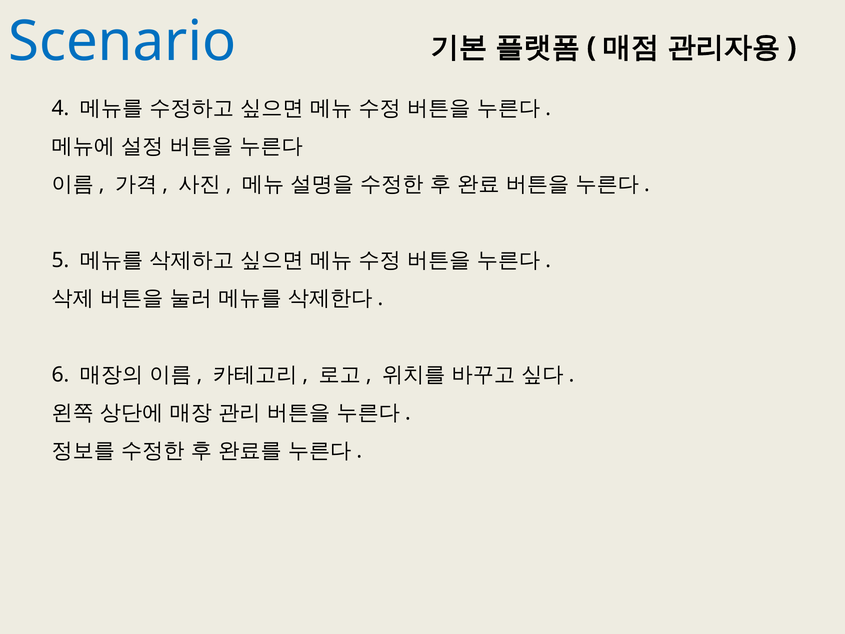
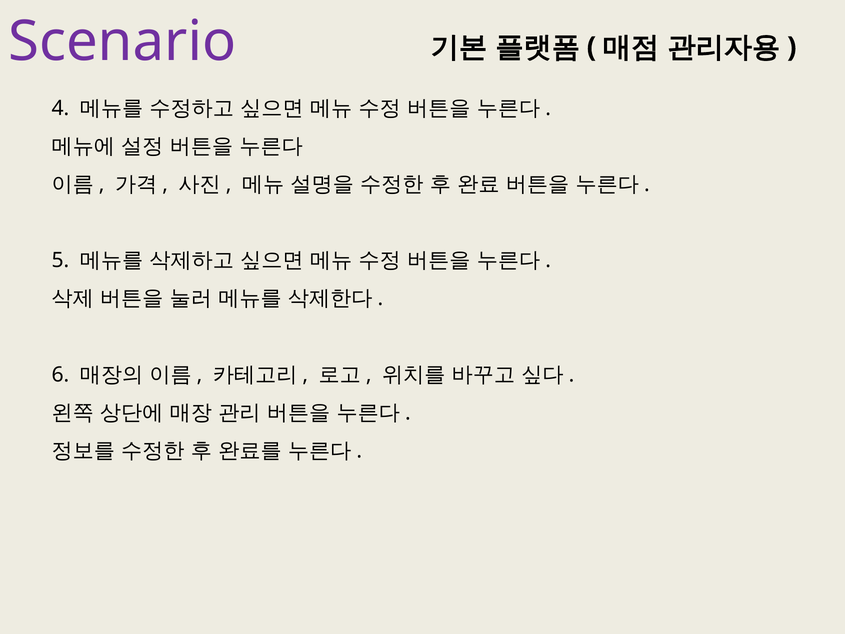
Scenario colour: blue -> purple (122, 42)
